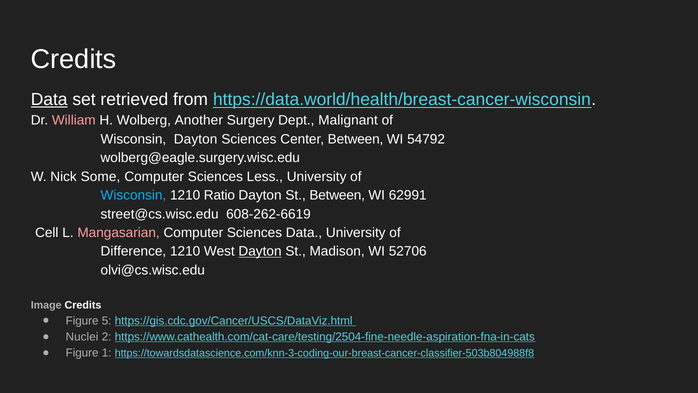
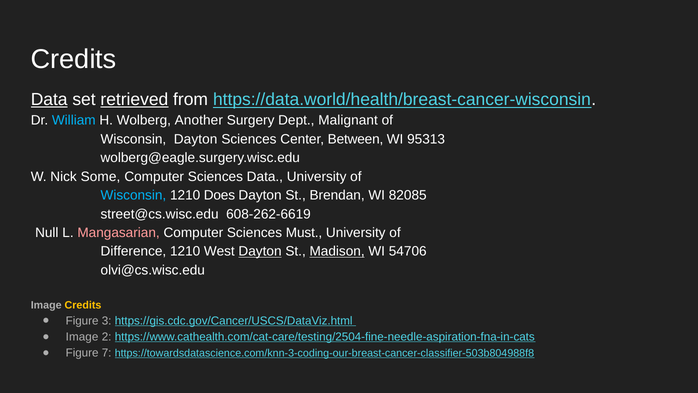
retrieved underline: none -> present (134, 99)
William colour: pink -> light blue (74, 120)
54792: 54792 -> 95313 (426, 139)
Sciences Less: Less -> Data (265, 176)
Ratio: Ratio -> Does (219, 195)
St Between: Between -> Brendan (337, 195)
62991: 62991 -> 82085 (408, 195)
Cell: Cell -> Null (47, 233)
Sciences Data: Data -> Must (304, 233)
Madison underline: none -> present (337, 251)
52706: 52706 -> 54706 (408, 251)
Credits colour: white -> yellow (83, 305)
5: 5 -> 3 (107, 320)
Nuclei: Nuclei -> Image (82, 337)
1: 1 -> 7 (107, 353)
